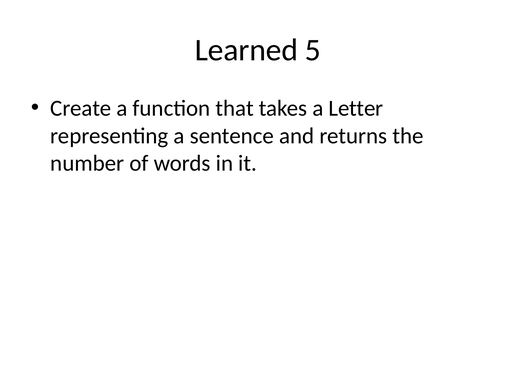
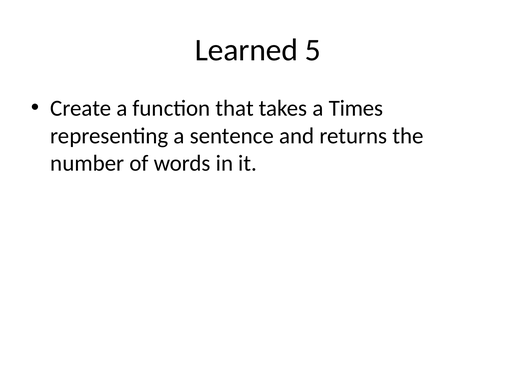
Letter: Letter -> Times (356, 108)
